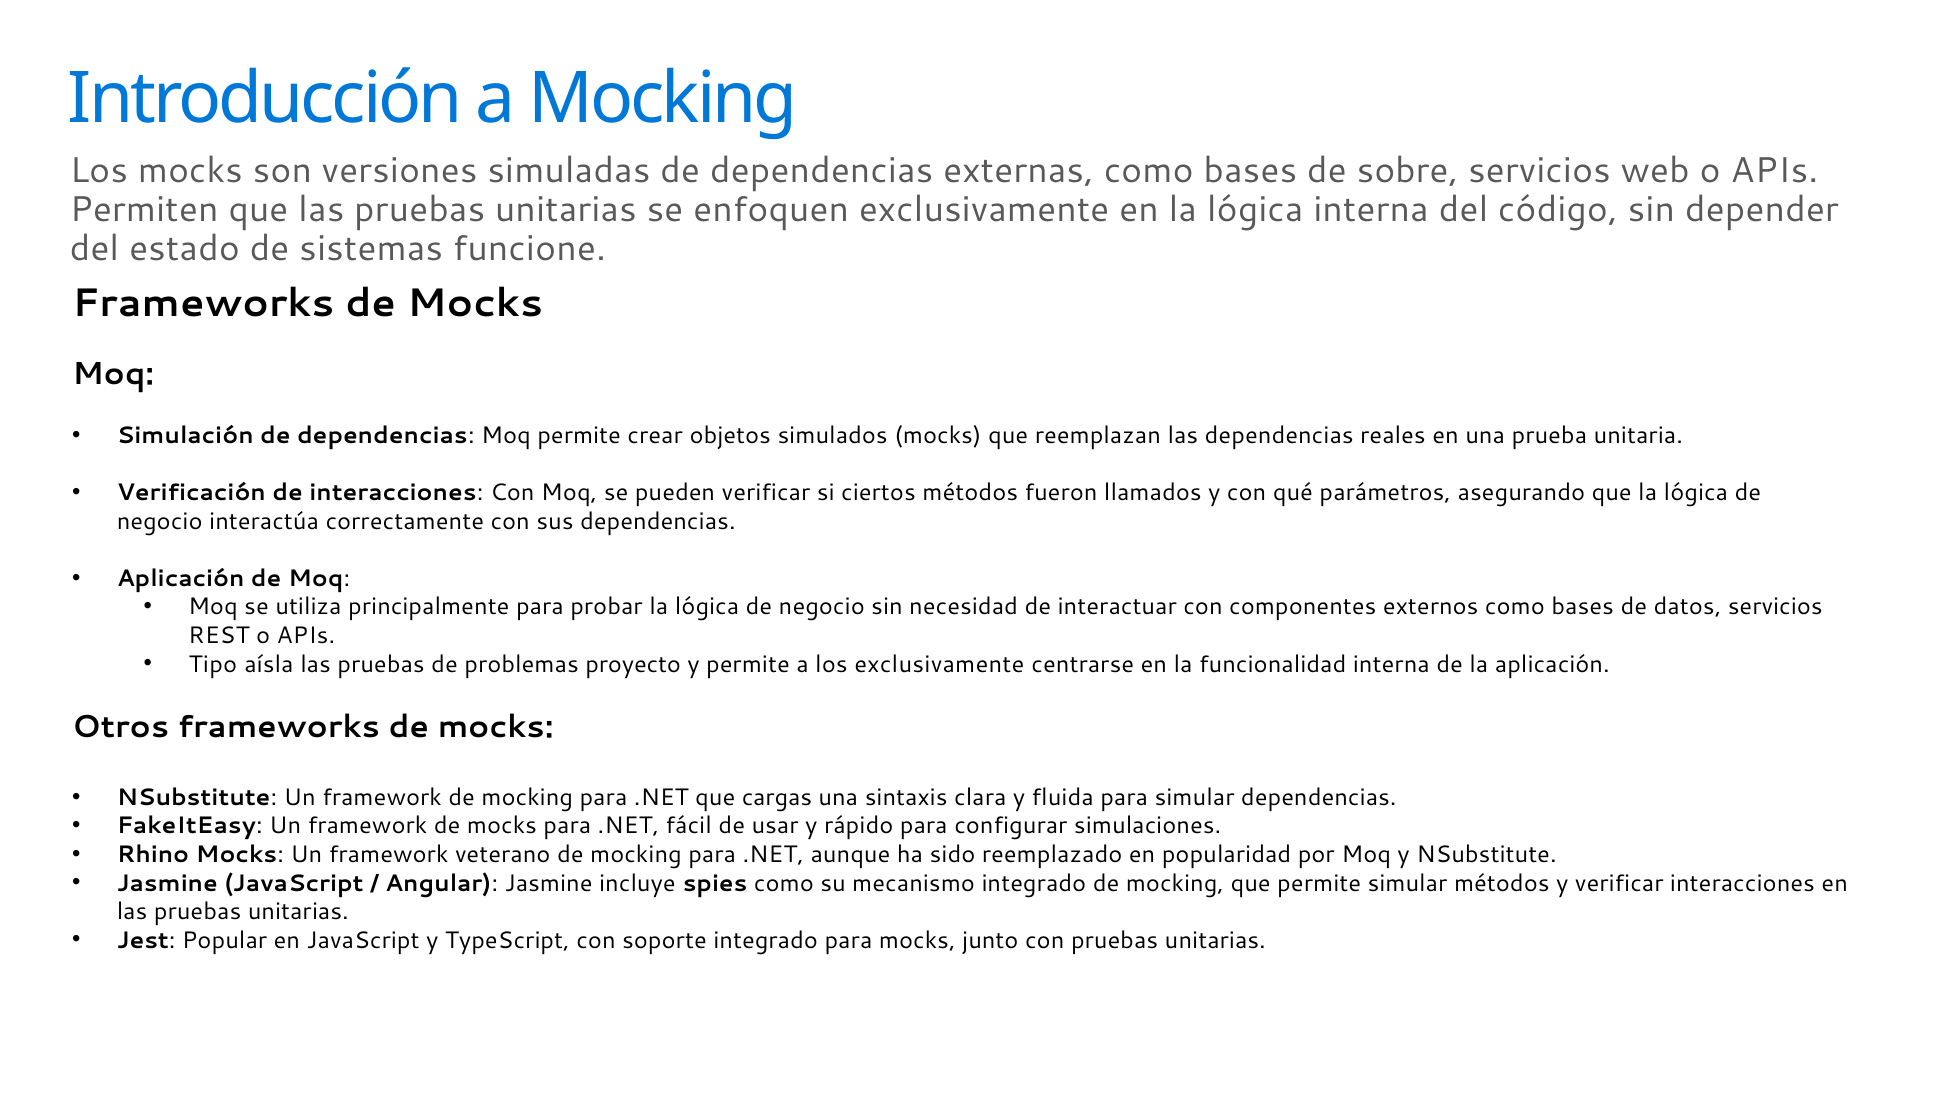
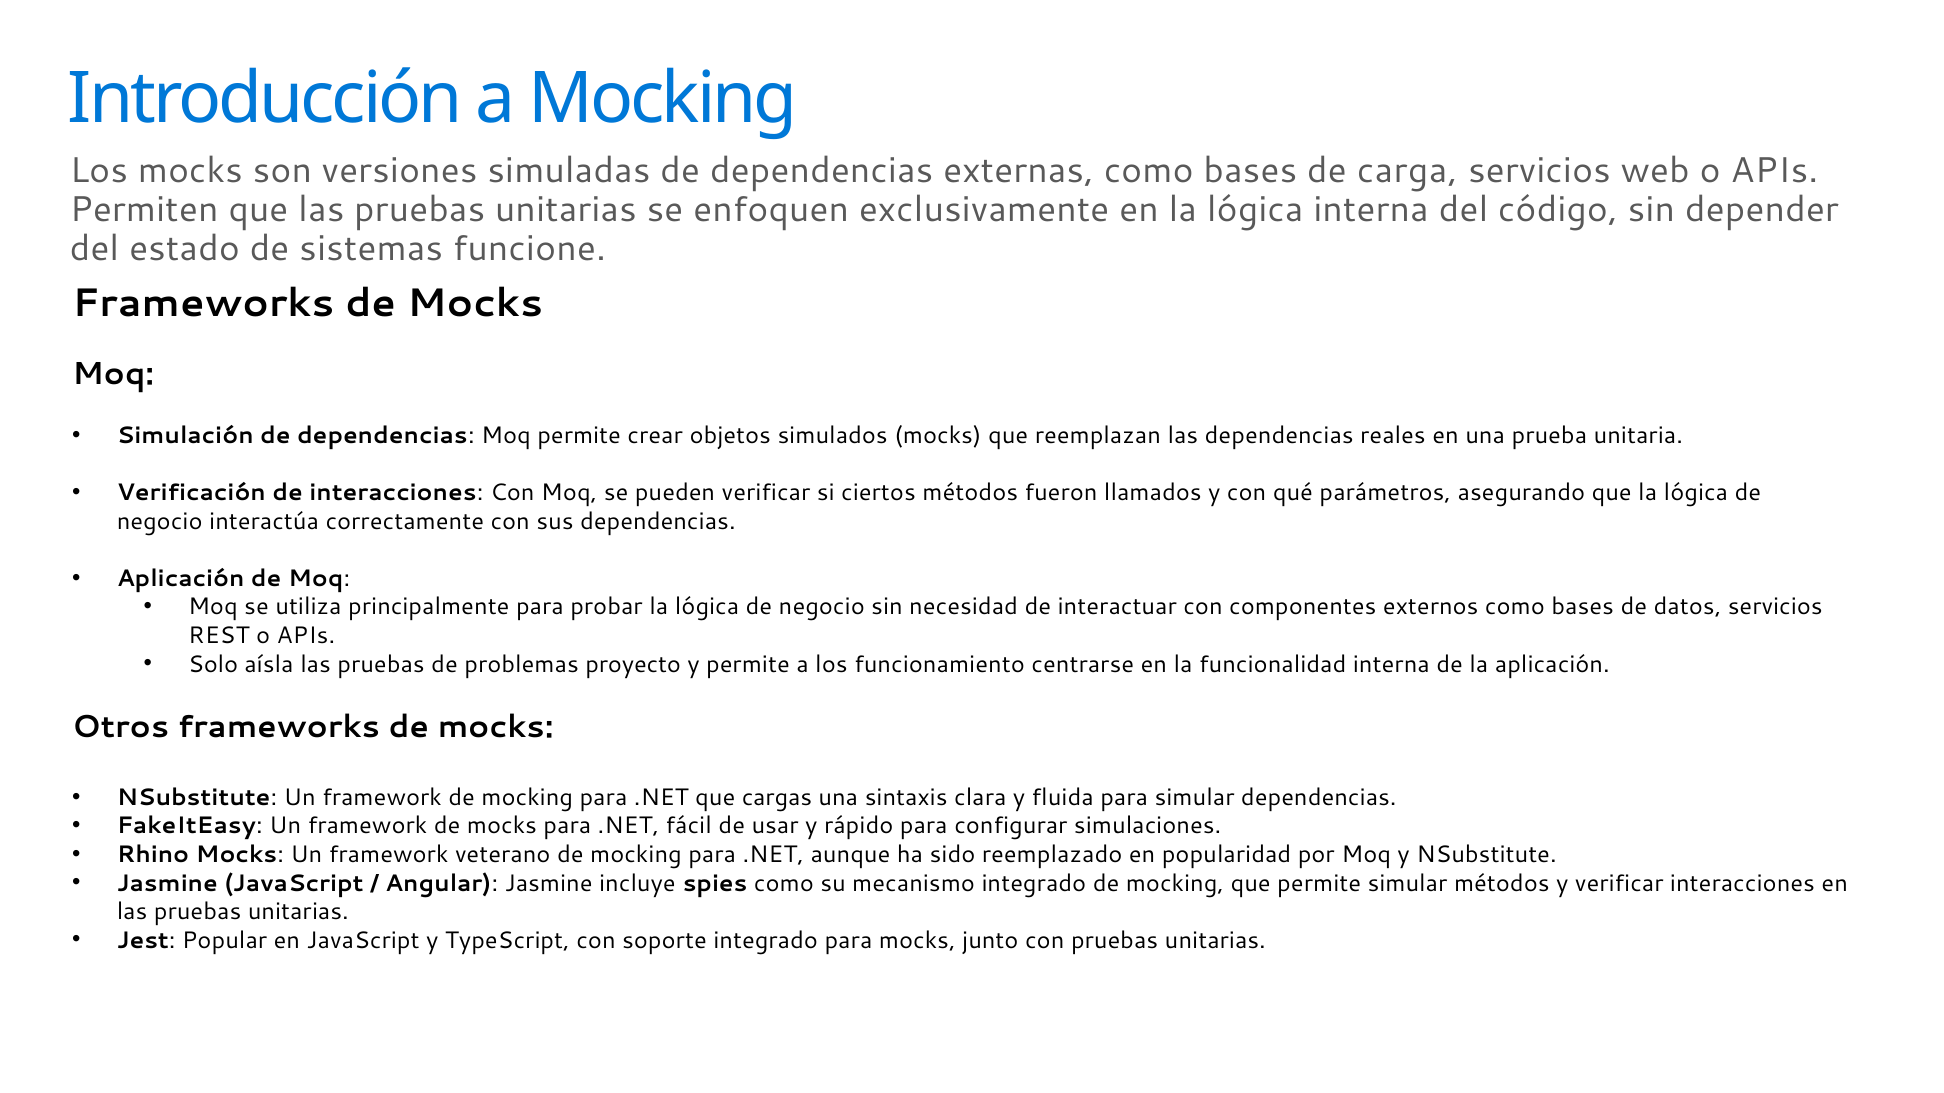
sobre: sobre -> carga (1407, 171)
Tipo: Tipo -> Solo (213, 664)
los exclusivamente: exclusivamente -> funcionamiento (940, 664)
